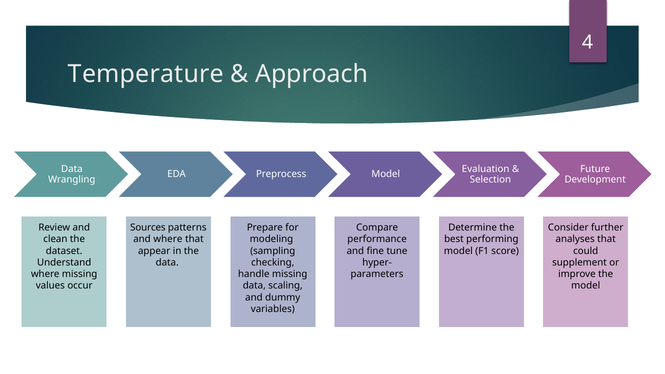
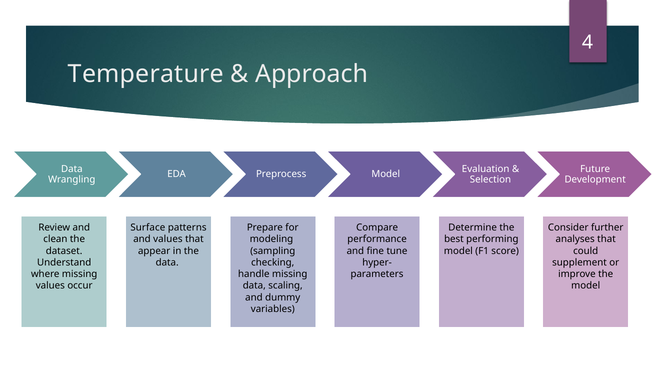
Sources: Sources -> Surface (148, 228)
and where: where -> values (168, 239)
